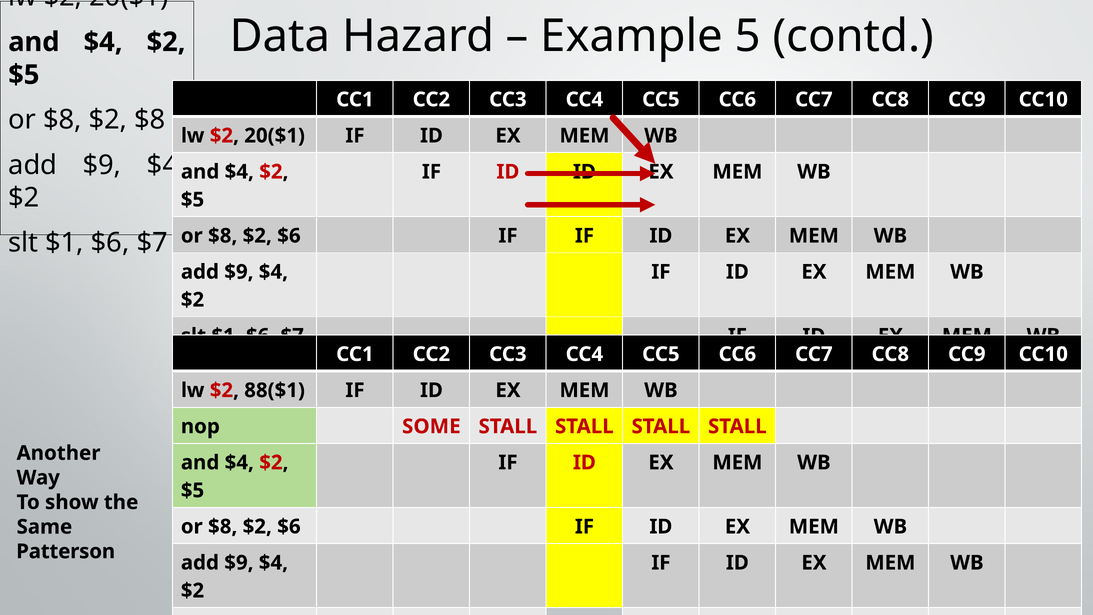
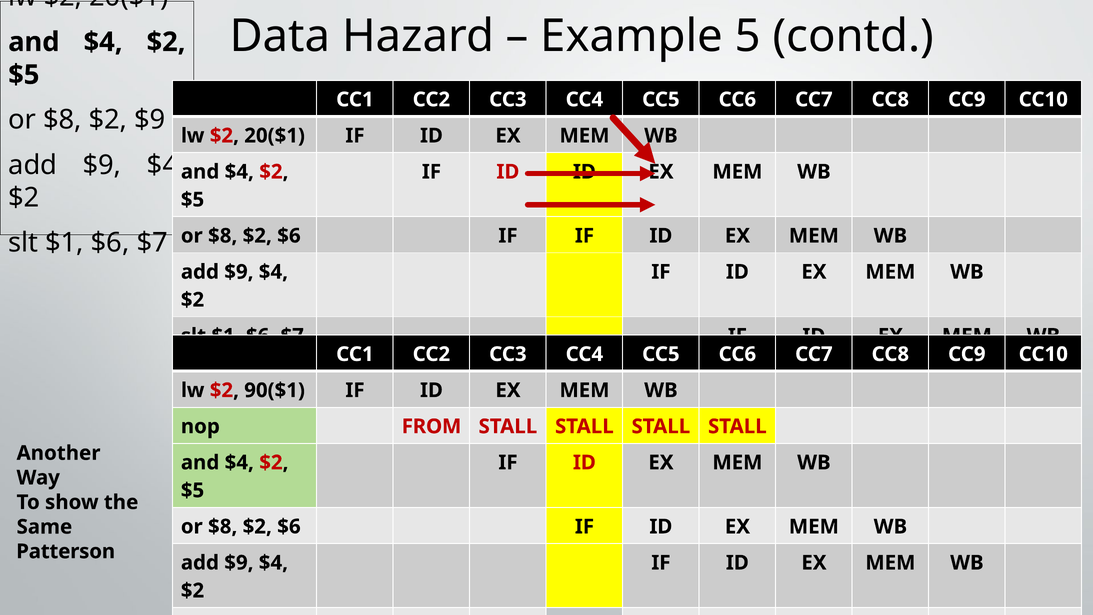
$2 $8: $8 -> $9 (150, 120)
88($1: 88($1 -> 90($1 (275, 390)
SOME: SOME -> FROM (432, 426)
